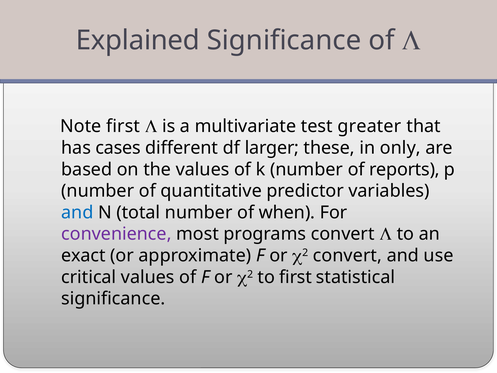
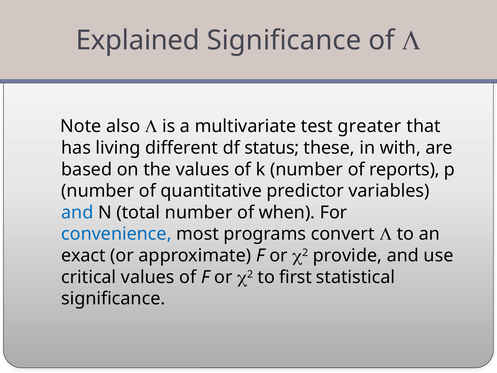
Note first: first -> also (123, 126)
cases: cases -> living (118, 148)
larger: larger -> status (272, 148)
only: only -> with (400, 148)
convenience colour: purple -> blue (116, 234)
c2 convert: convert -> provide (347, 255)
